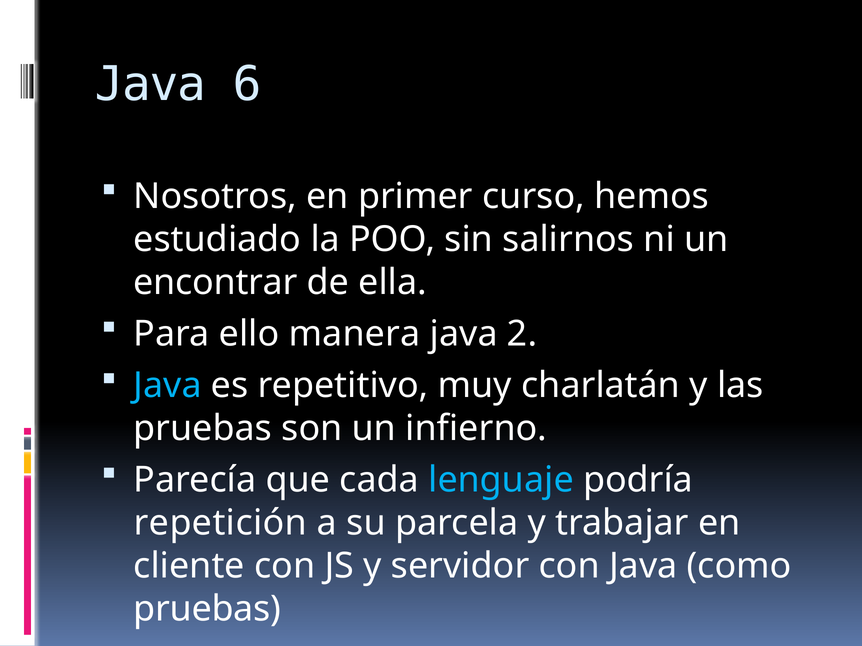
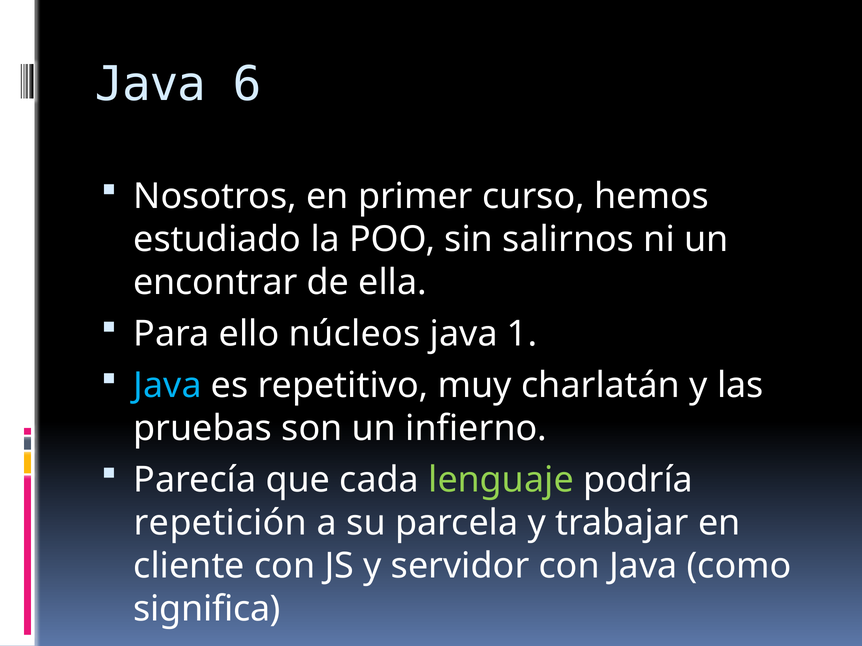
manera: manera -> núcleos (354, 334)
2: 2 -> 1 (522, 334)
lenguaje colour: light blue -> light green (501, 480)
pruebas: pruebas -> significa (207, 609)
